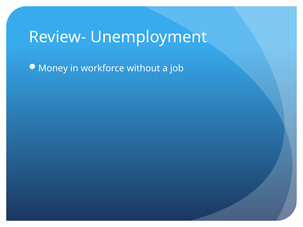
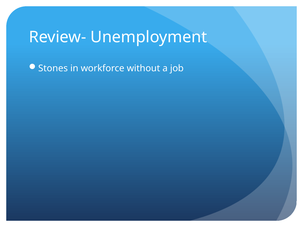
Money: Money -> Stones (53, 68)
